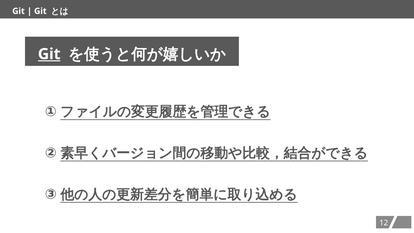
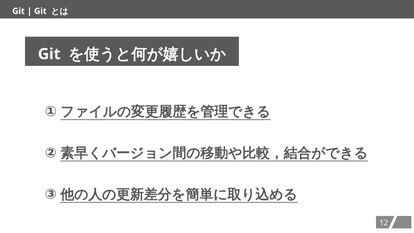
Git underline: present -> none (49, 54)
